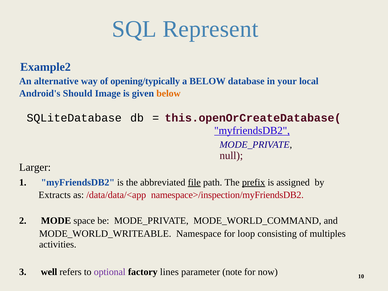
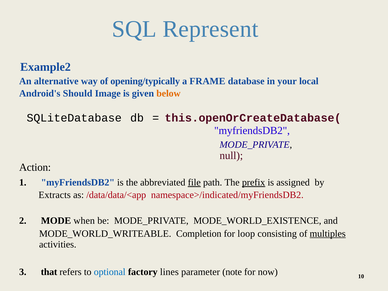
a BELOW: BELOW -> FRAME (207, 81)
myfriendsDB2 underline: present -> none (252, 131)
Larger: Larger -> Action (35, 167)
namespace>/inspection/myFriendsDB2: namespace>/inspection/myFriendsDB2 -> namespace>/indicated/myFriendsDB2 (227, 195)
space: space -> when (84, 221)
MODE_WORLD_COMMAND: MODE_WORLD_COMMAND -> MODE_WORLD_EXISTENCE (257, 221)
Namespace: Namespace -> Completion (199, 234)
multiples underline: none -> present (328, 234)
well: well -> that (49, 272)
optional colour: purple -> blue (110, 272)
